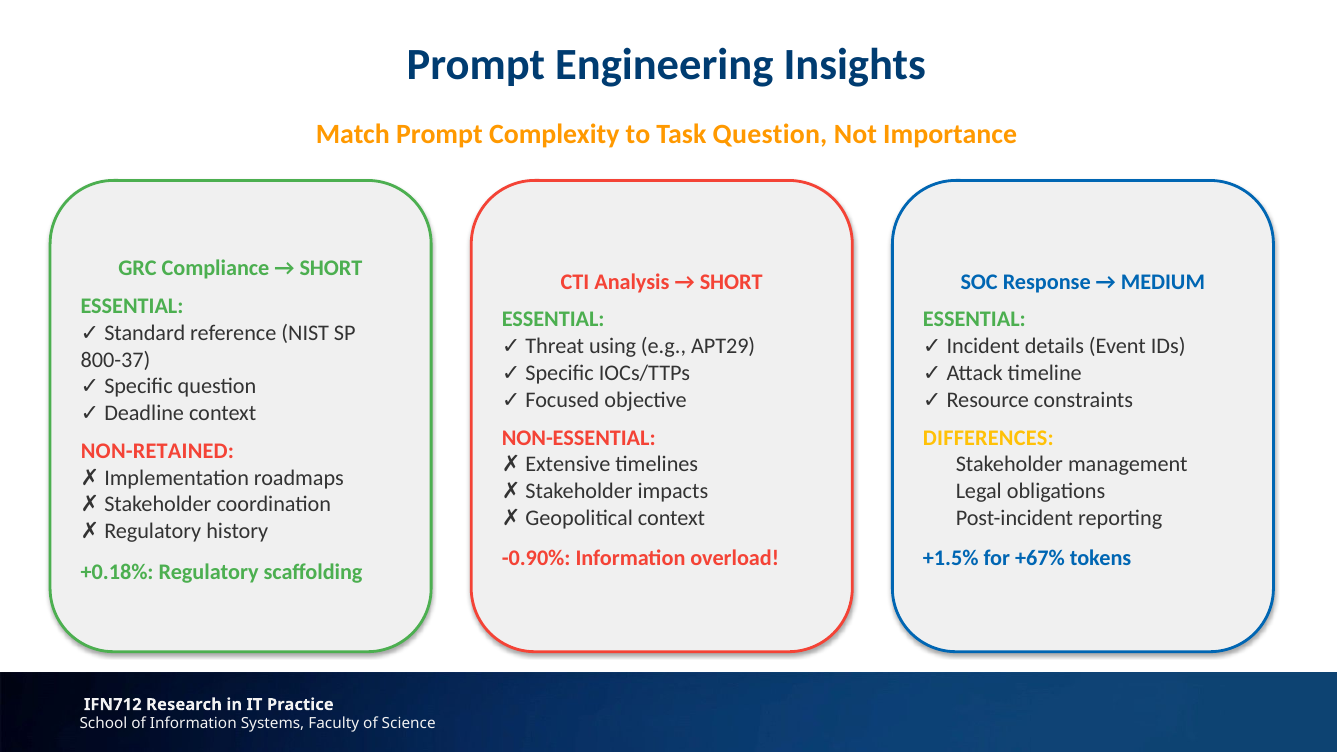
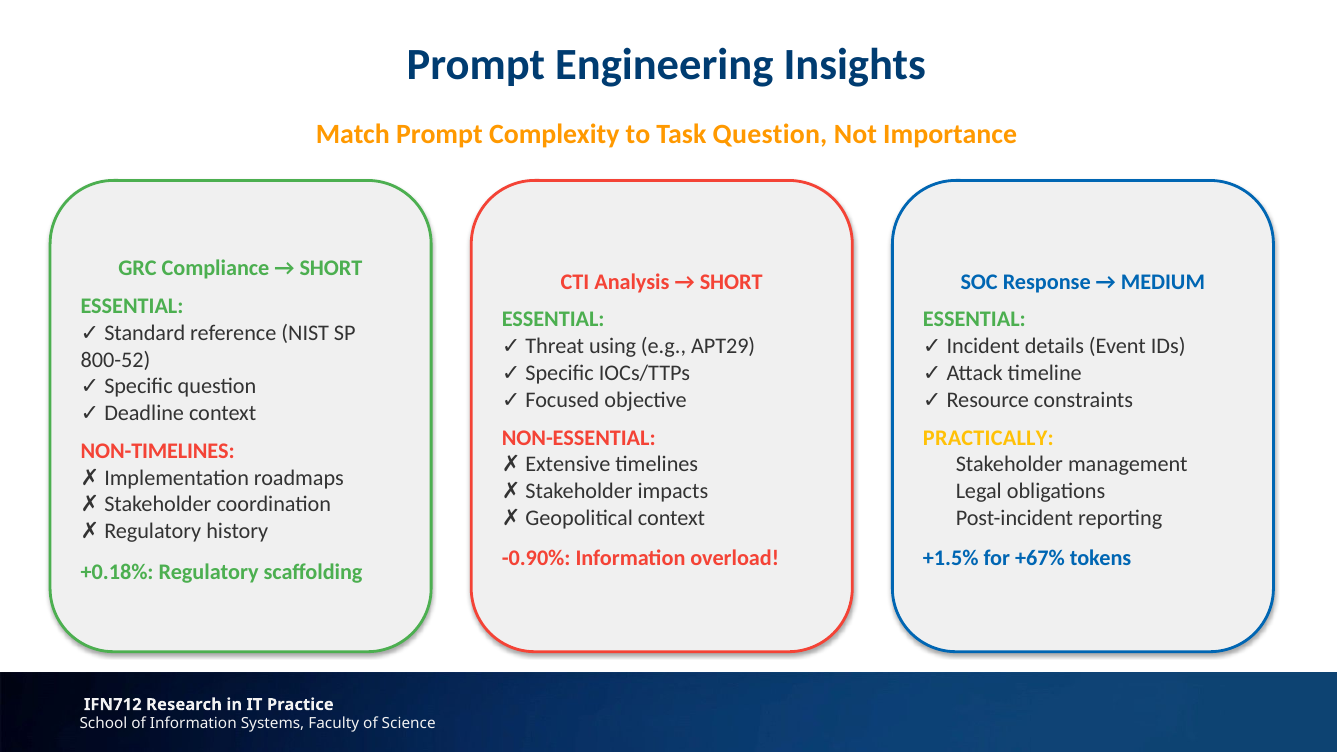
800-37: 800-37 -> 800-52 (116, 360)
DIFFERENCES: DIFFERENCES -> PRACTICALLY (988, 438)
NON-RETAINED: NON-RETAINED -> NON-TIMELINES (158, 451)
